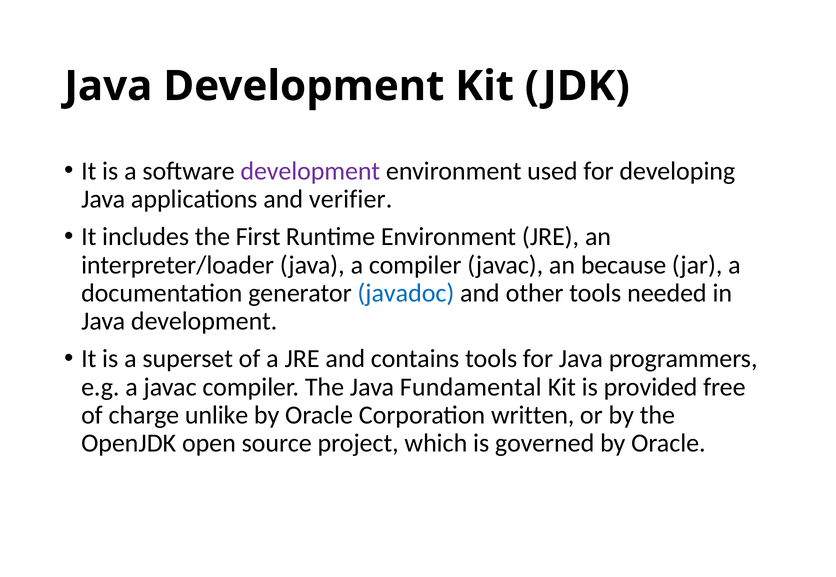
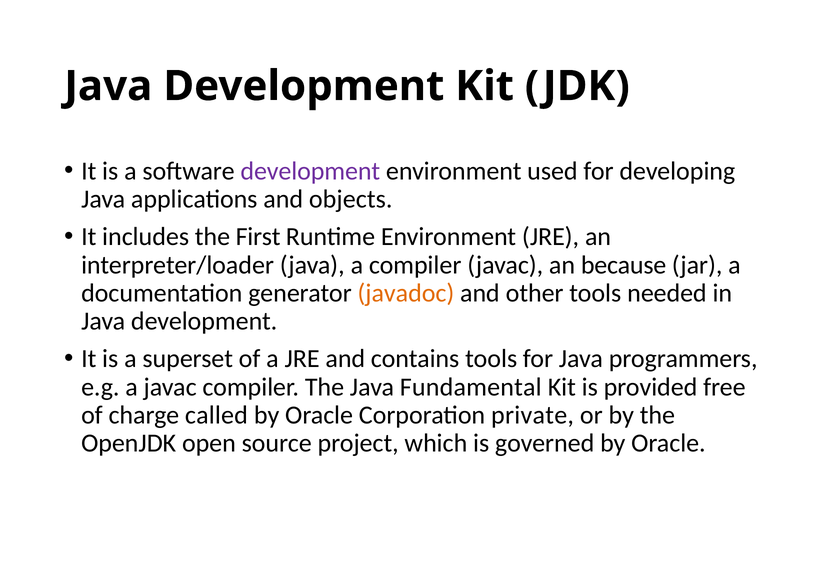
verifier: verifier -> objects (351, 199)
javadoc colour: blue -> orange (406, 293)
unlike: unlike -> called (216, 415)
written: written -> private (533, 415)
